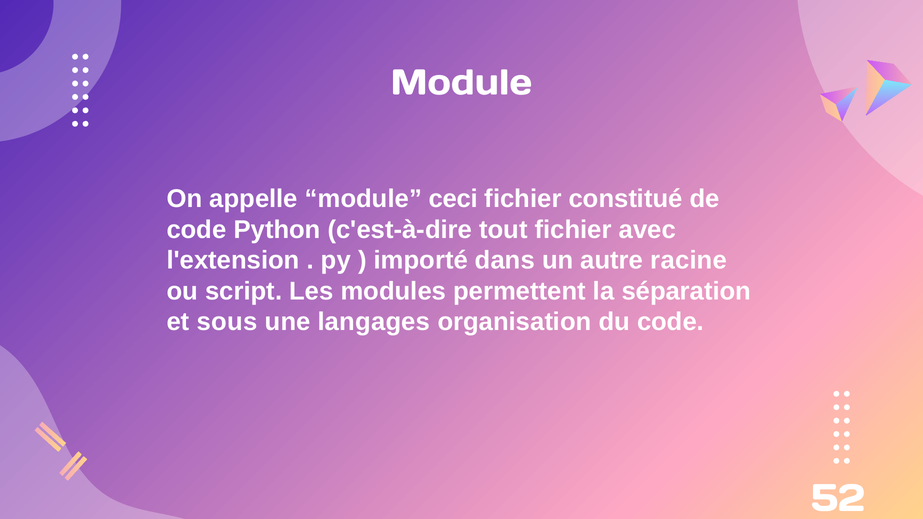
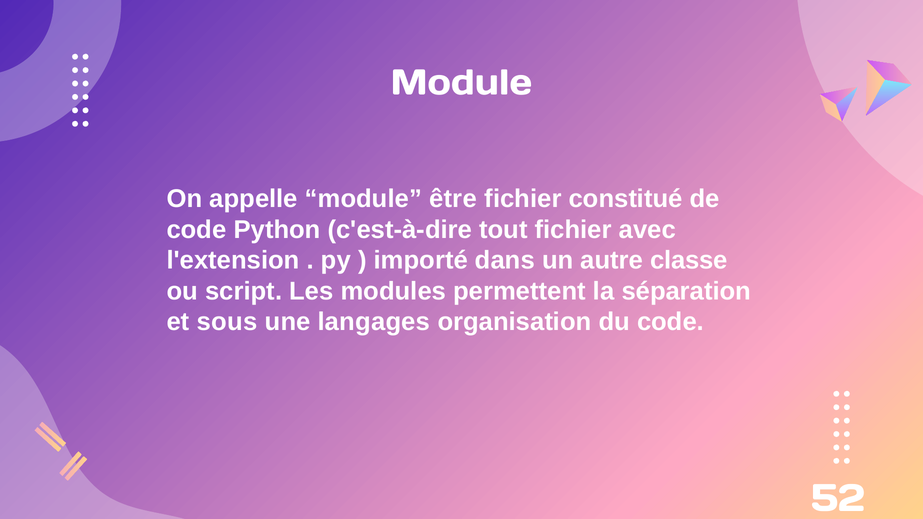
ceci: ceci -> être (453, 199)
racine: racine -> classe (689, 261)
